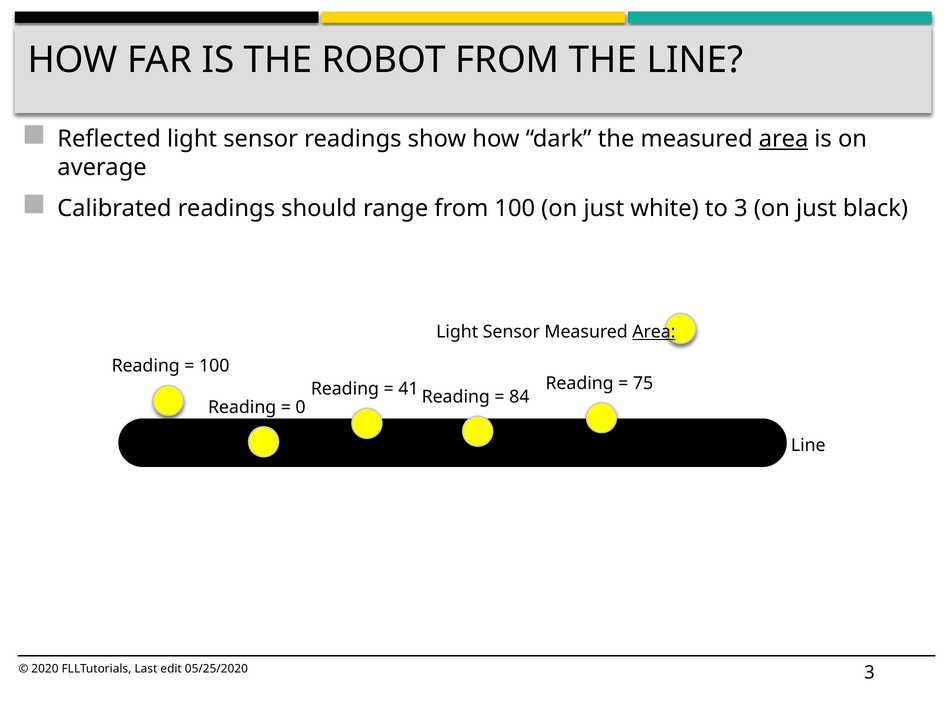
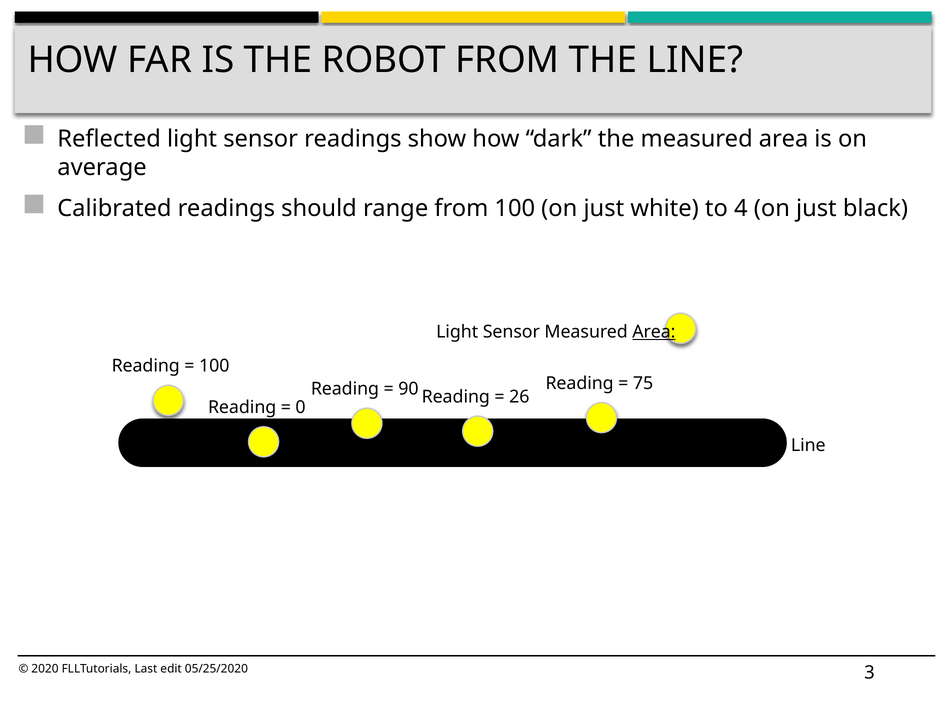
area underline: present -> none (784, 139)
to 3: 3 -> 4 (741, 209)
41: 41 -> 90 (408, 389)
84: 84 -> 26 (519, 397)
